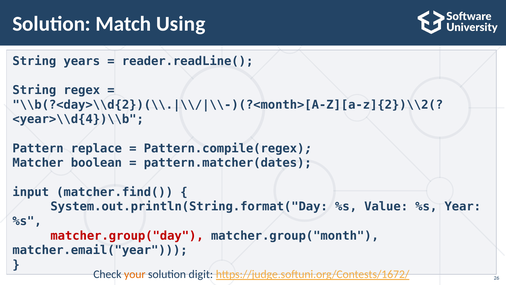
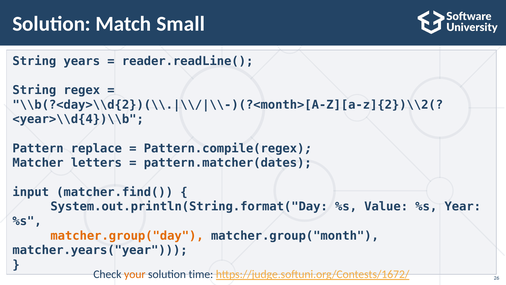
Using: Using -> Small (181, 24)
boolean: boolean -> letters (96, 163)
matcher.group("day colour: red -> orange (127, 235)
matcher.email("year: matcher.email("year -> matcher.years("year (100, 250)
digit: digit -> time (201, 274)
